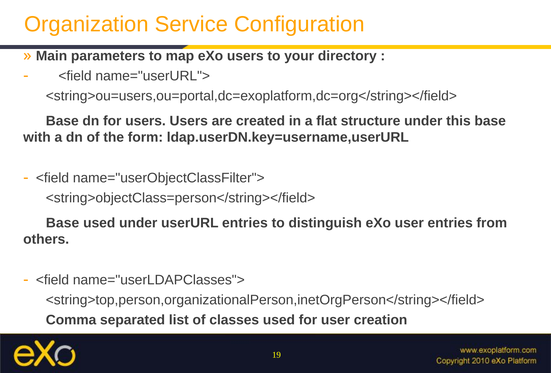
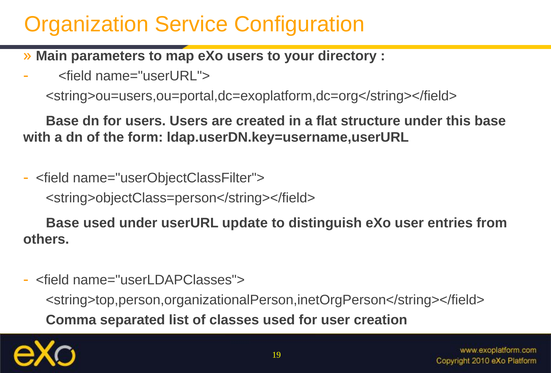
userURL entries: entries -> update (245, 223)
